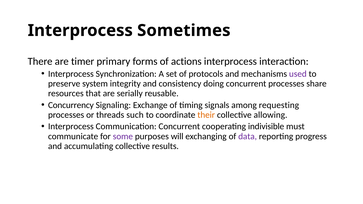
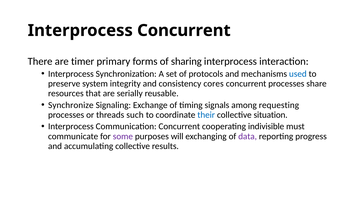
Interprocess Sometimes: Sometimes -> Concurrent (184, 30)
actions: actions -> sharing (186, 61)
used colour: purple -> blue (298, 74)
doing: doing -> cores (214, 84)
Concurrency: Concurrency -> Synchronize (71, 105)
their colour: orange -> blue (206, 115)
allowing: allowing -> situation (271, 115)
